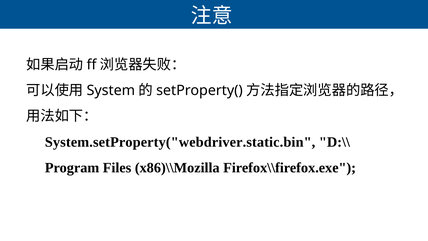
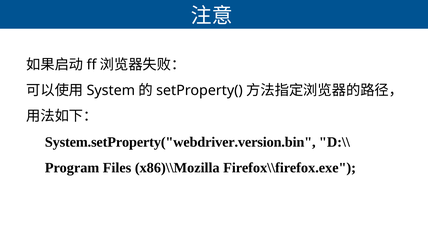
System.setProperty("webdriver.static.bin: System.setProperty("webdriver.static.bin -> System.setProperty("webdriver.version.bin (180, 142)
